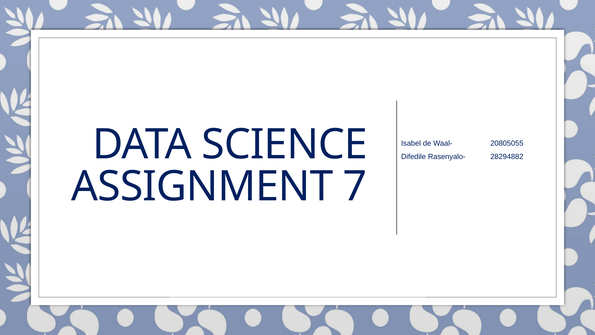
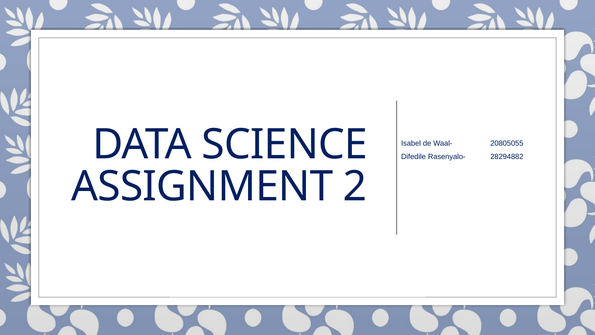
7: 7 -> 2 (355, 187)
